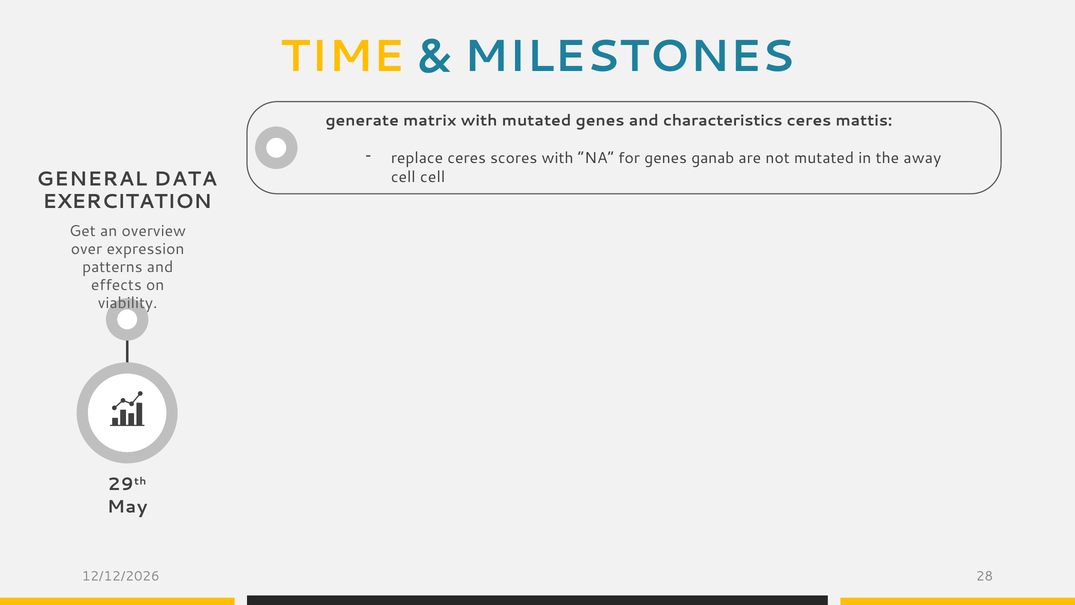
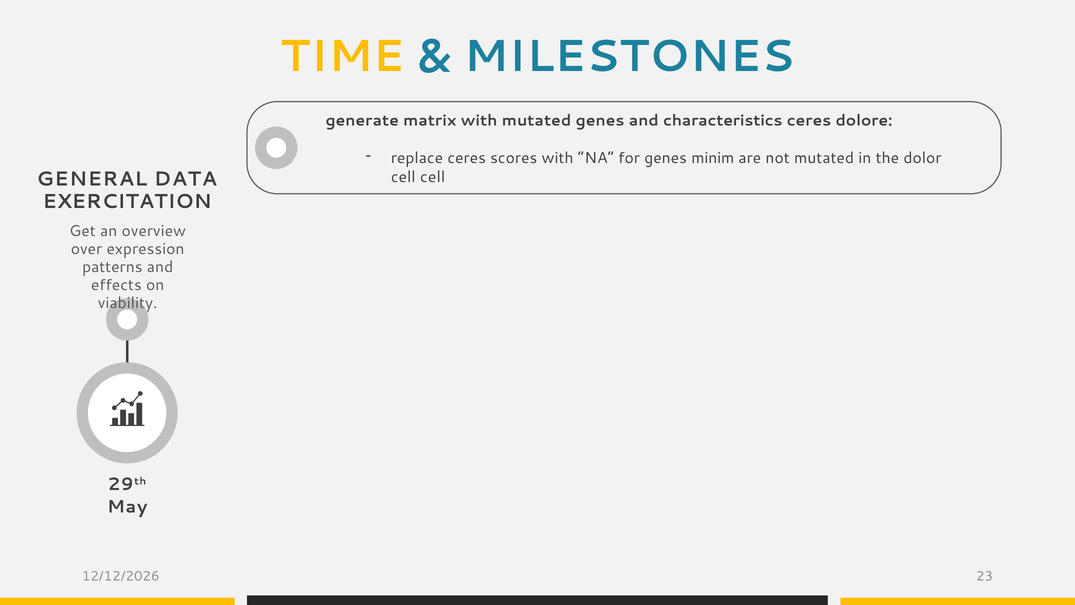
mattis: mattis -> dolore (864, 121)
ganab: ganab -> minim (713, 158)
away: away -> dolor (922, 158)
28: 28 -> 23 (985, 576)
